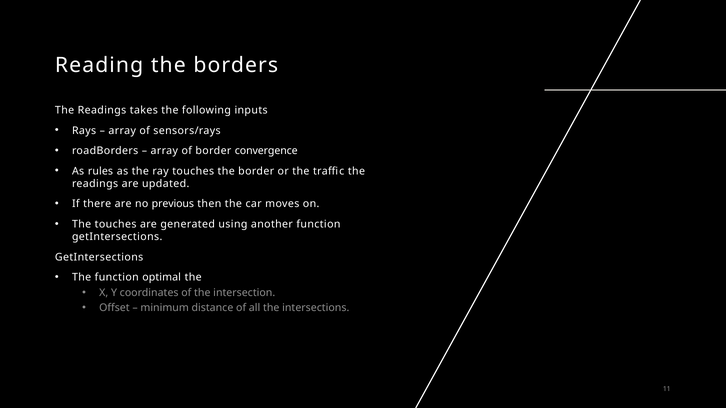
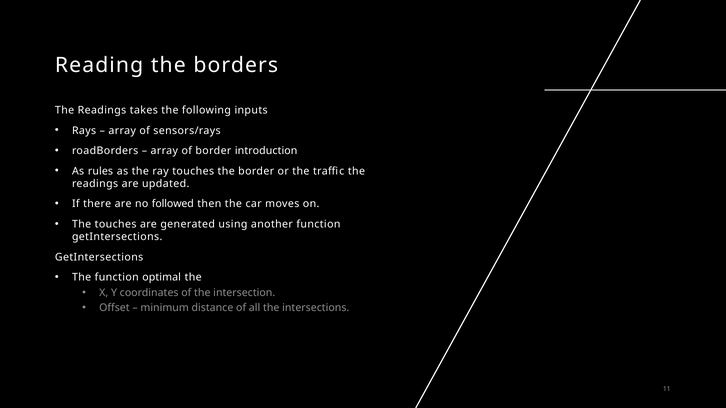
convergence: convergence -> introduction (266, 151)
previous: previous -> followed (173, 204)
